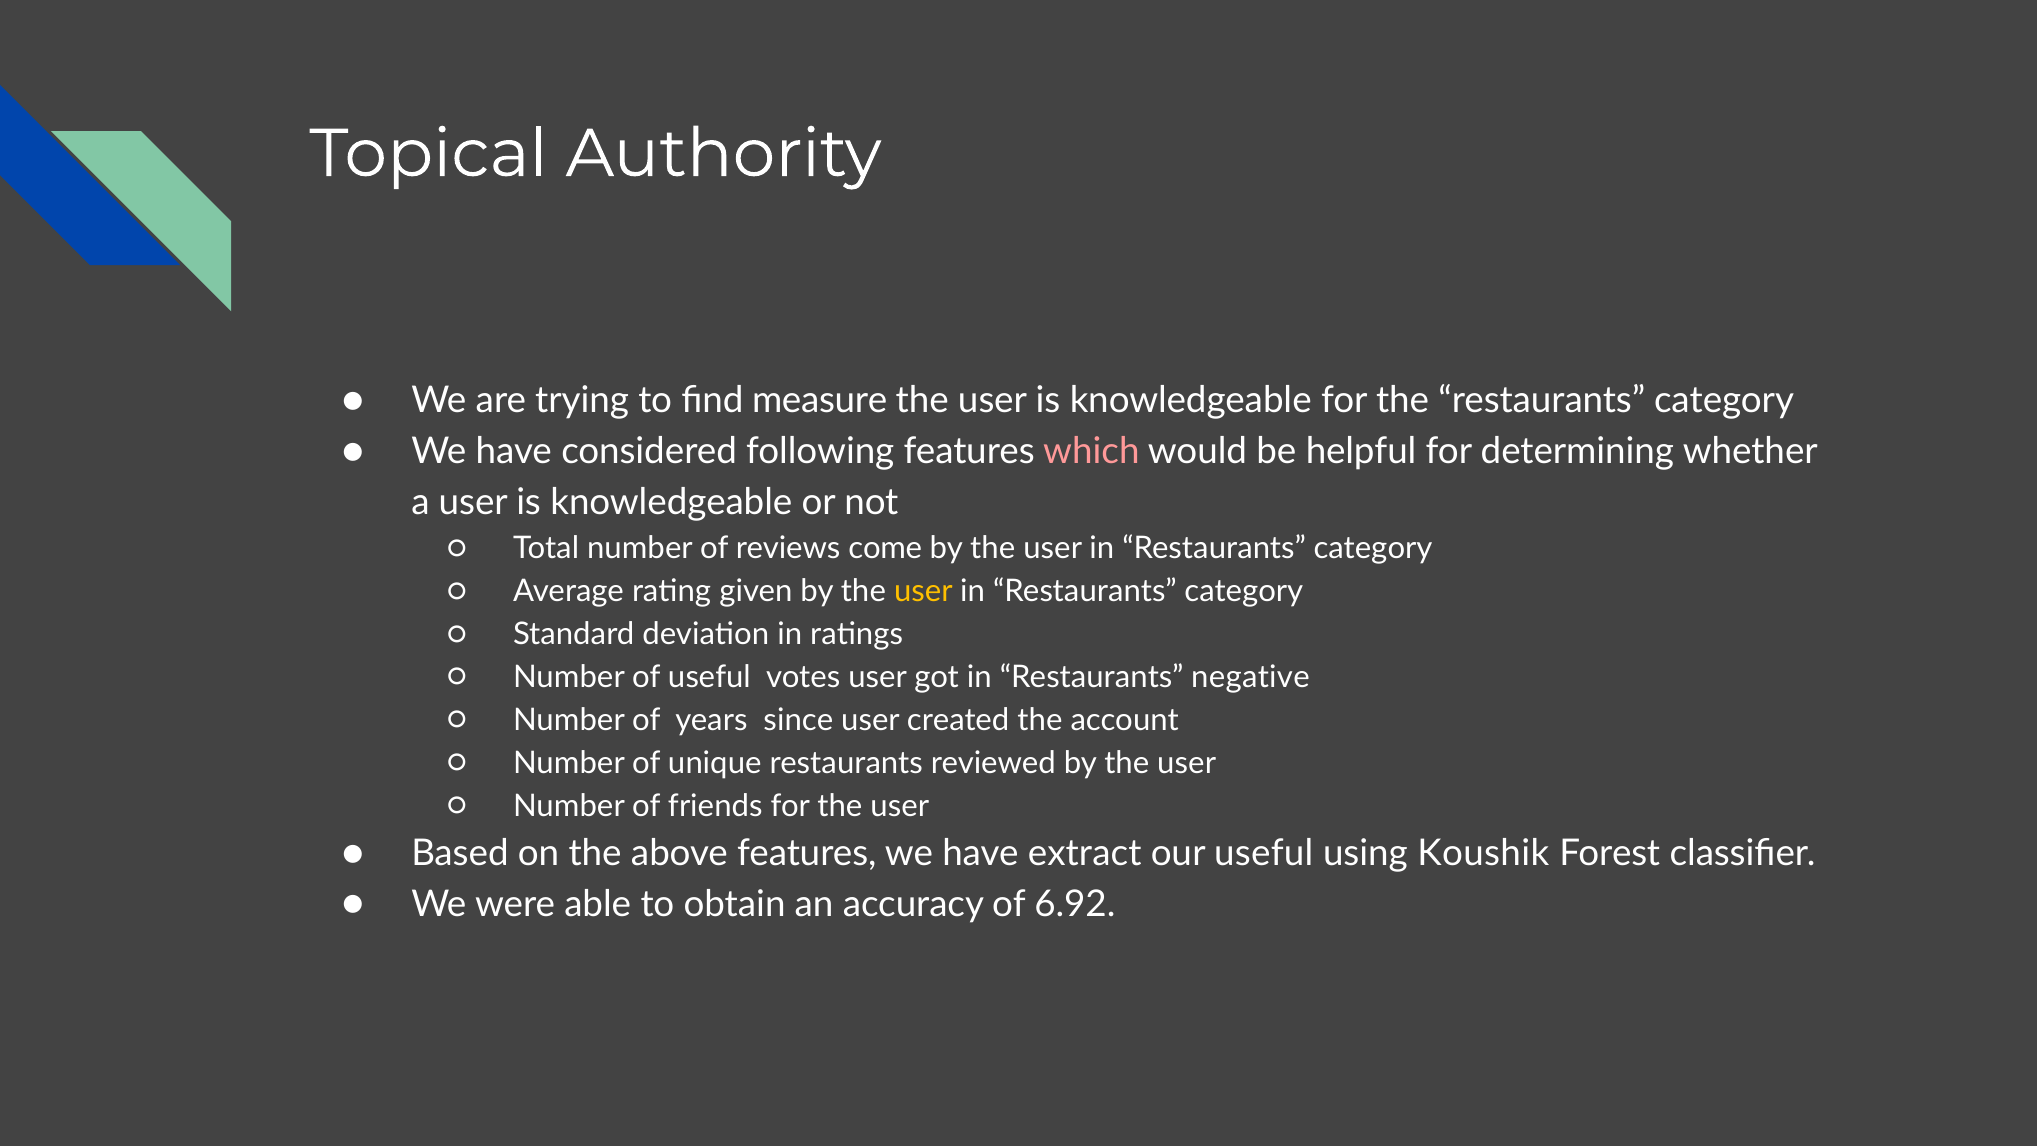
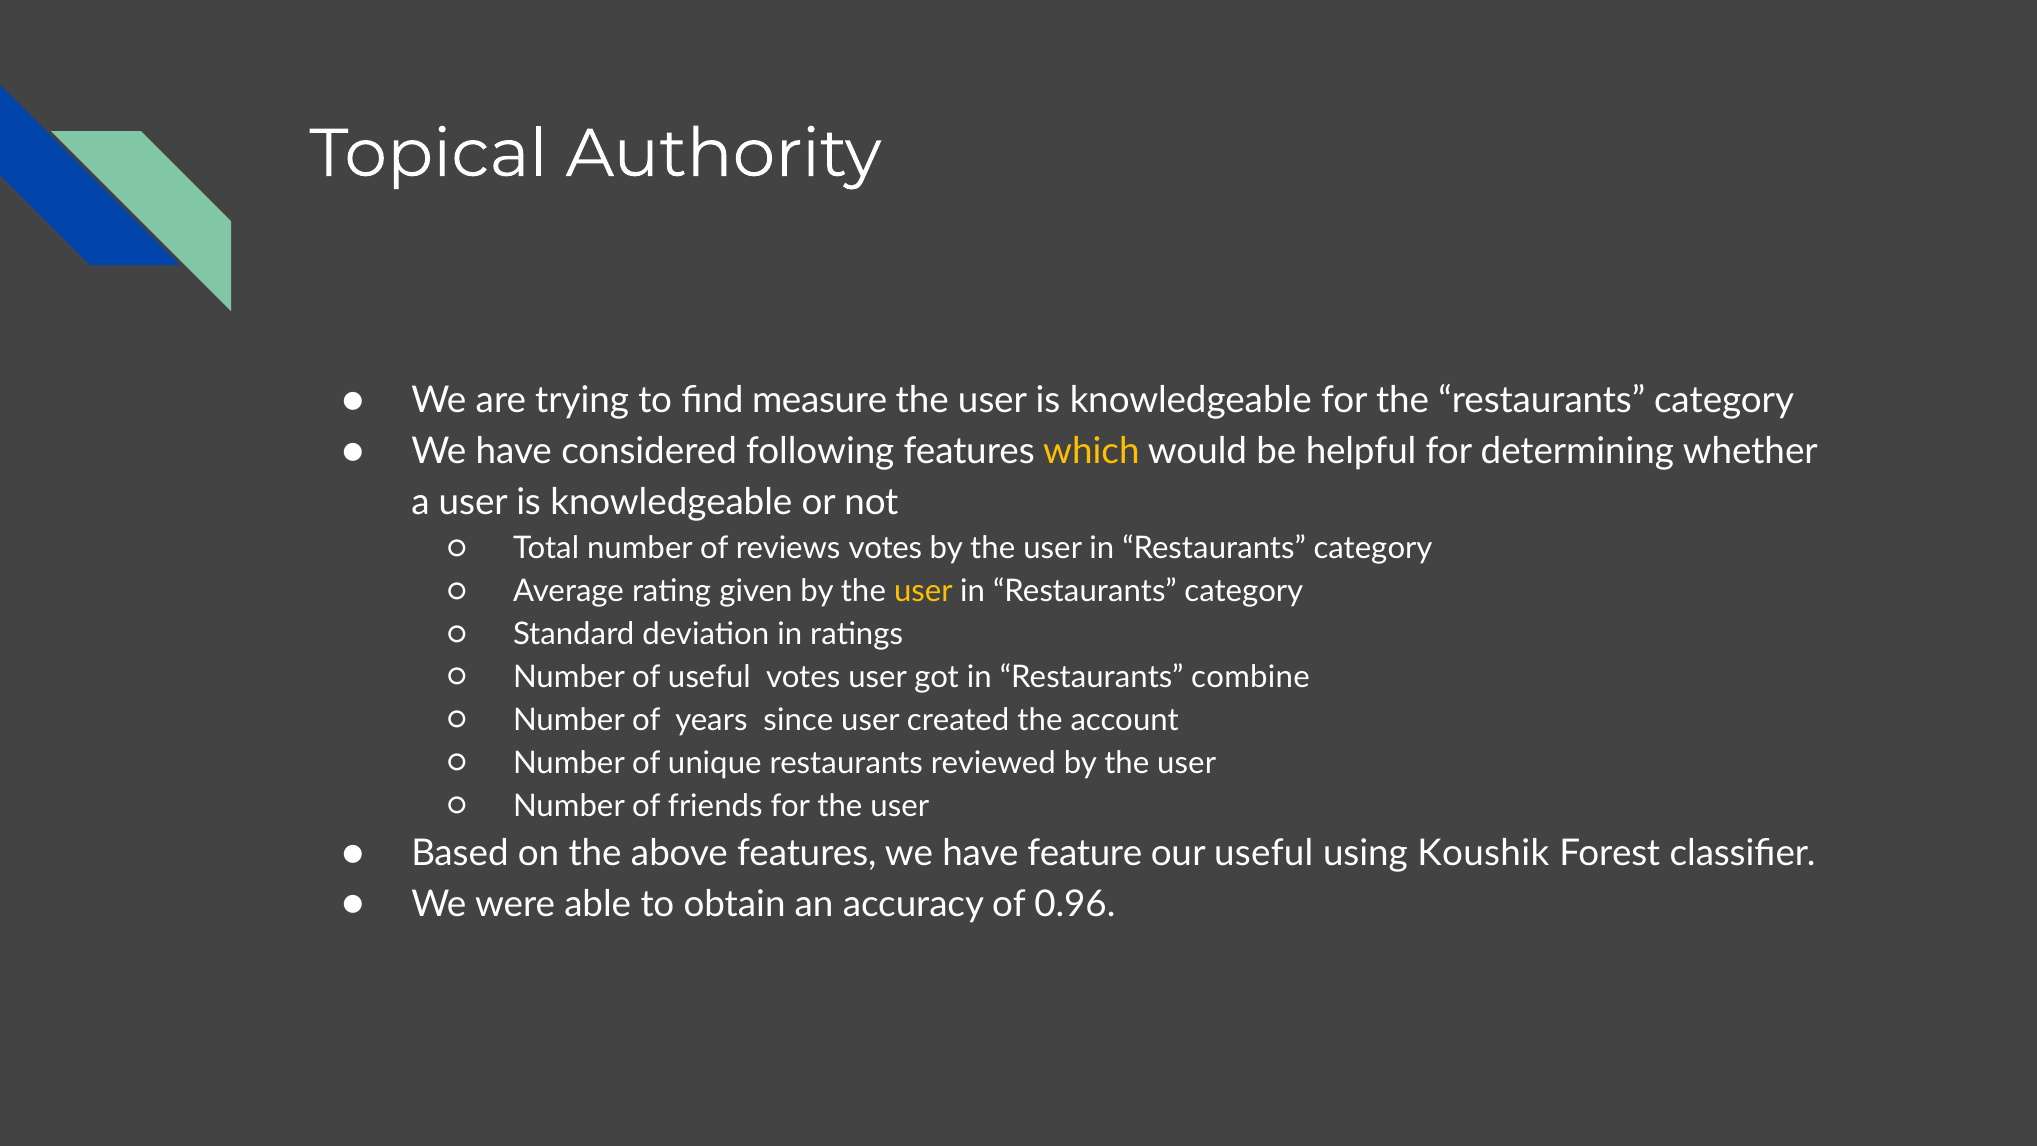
which colour: pink -> yellow (1091, 452)
reviews come: come -> votes (885, 548)
negative: negative -> combine (1250, 677)
extract: extract -> feature (1085, 853)
6.92: 6.92 -> 0.96 (1075, 904)
